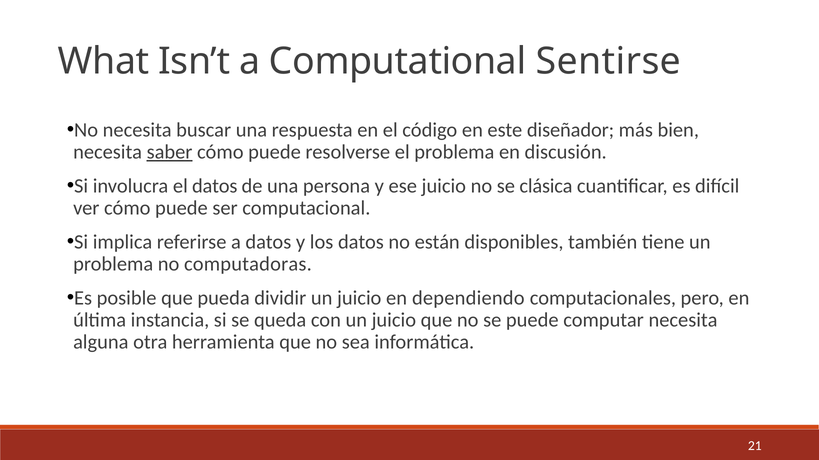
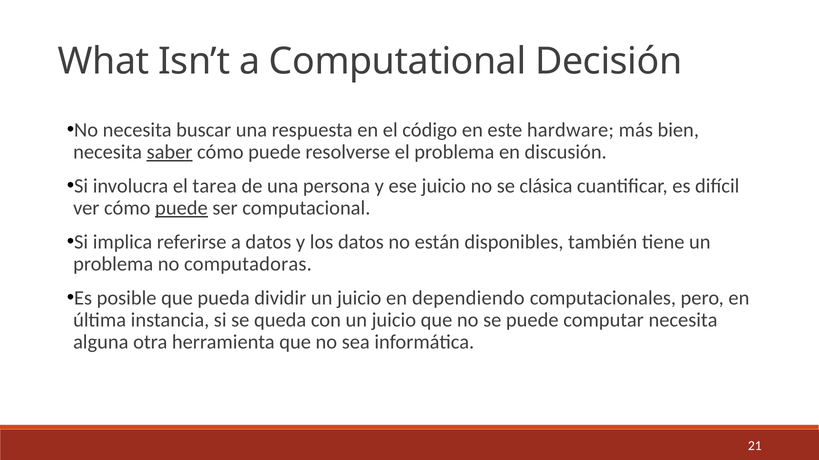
Sentirse: Sentirse -> Decisión (609, 61)
diseñador: diseñador -> hardware (570, 130)
el datos: datos -> tarea (215, 186)
puede underline: none -> present (181, 208)
